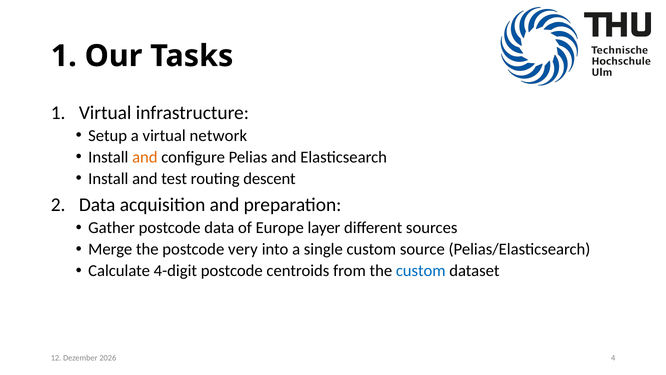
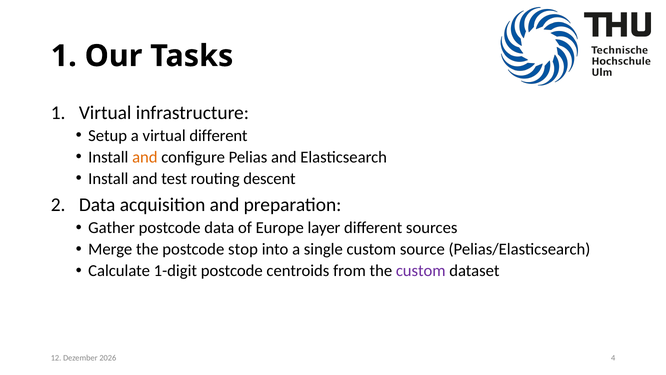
virtual network: network -> different (219, 136)
very: very -> stop (243, 249)
4-digit: 4-digit -> 1-digit (175, 271)
custom colour: blue -> purple (421, 271)
